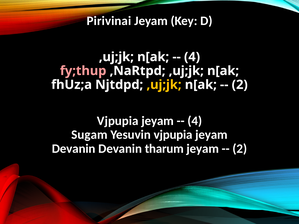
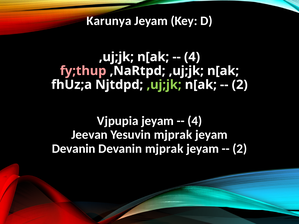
Pirivinai: Pirivinai -> Karunya (109, 21)
,uj;jk colour: yellow -> light green (164, 85)
Sugam: Sugam -> Jeevan (89, 135)
Yesuvin vjpupia: vjpupia -> mjprak (173, 135)
Devanin tharum: tharum -> mjprak (164, 149)
